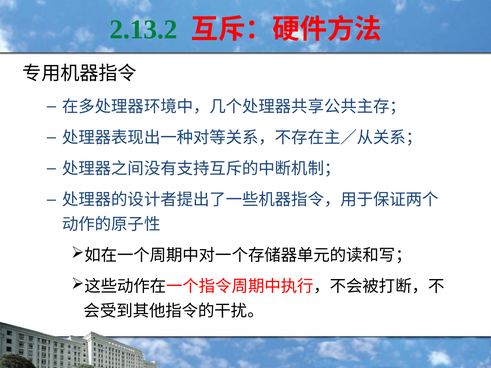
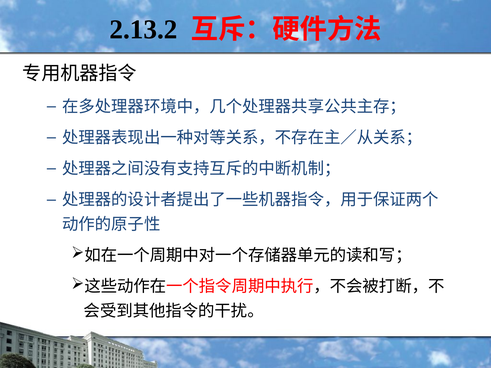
2.13.2 colour: green -> black (143, 29)
